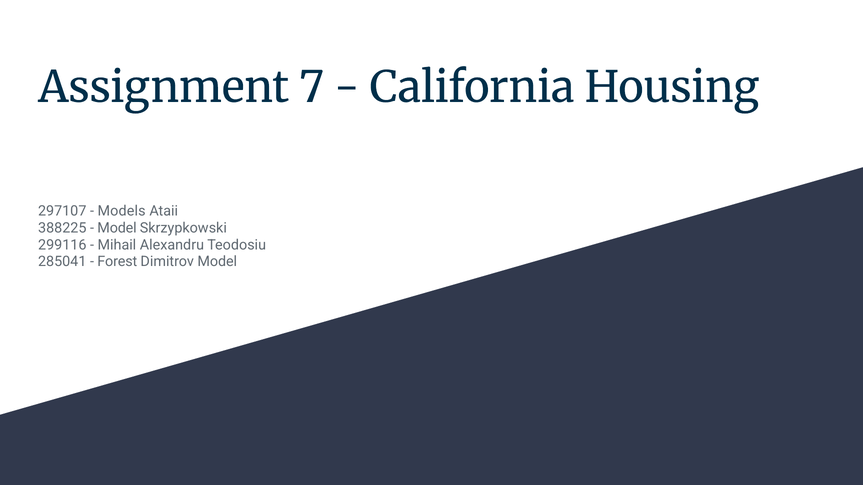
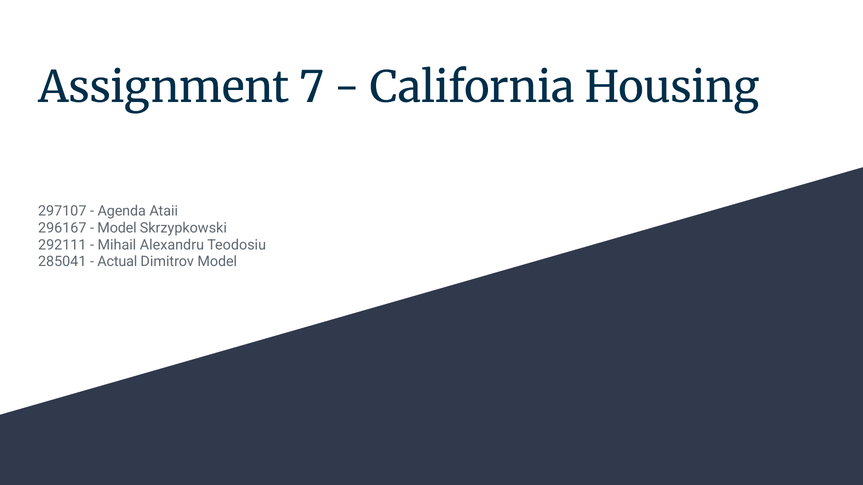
Models: Models -> Agenda (122, 211)
388225: 388225 -> 296167 (62, 228)
299116: 299116 -> 292111 (62, 245)
Forest: Forest -> Actual (117, 262)
